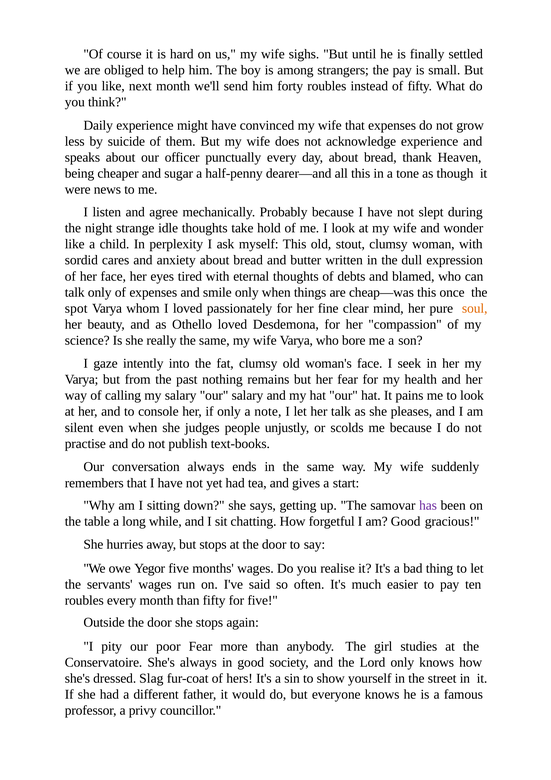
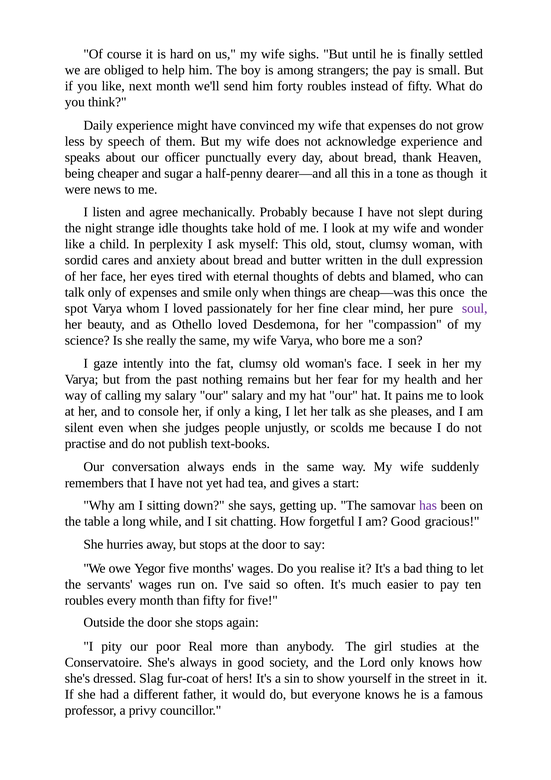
suicide: suicide -> speech (126, 141)
soul colour: orange -> purple (475, 308)
note: note -> king (268, 411)
poor Fear: Fear -> Real (201, 646)
